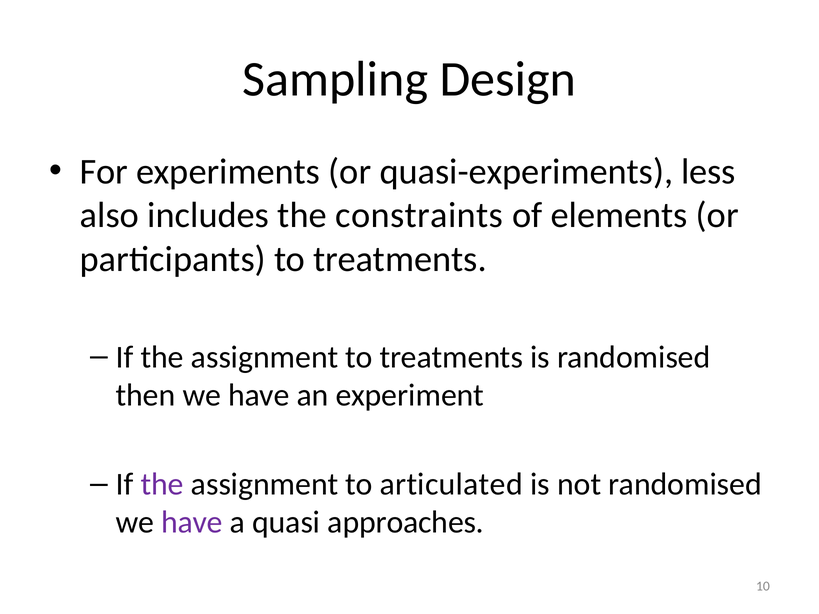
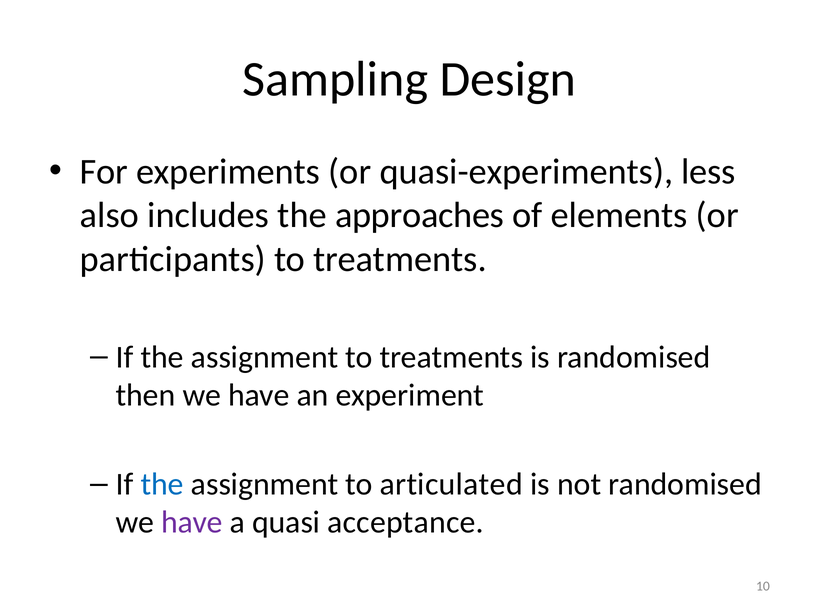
constraints: constraints -> approaches (420, 216)
the colour: purple -> blue (162, 484)
approaches: approaches -> acceptance (406, 523)
